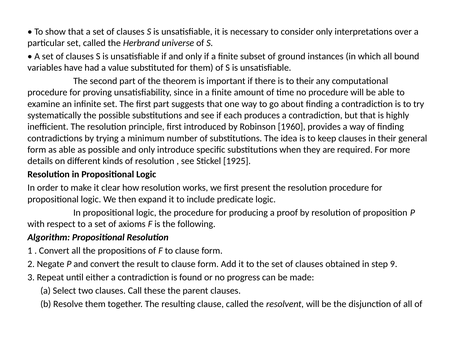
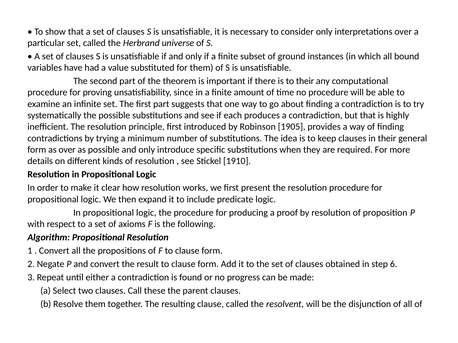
1960: 1960 -> 1905 (292, 127)
as able: able -> over (67, 150)
1925: 1925 -> 1910 (237, 161)
9: 9 -> 6 (394, 264)
